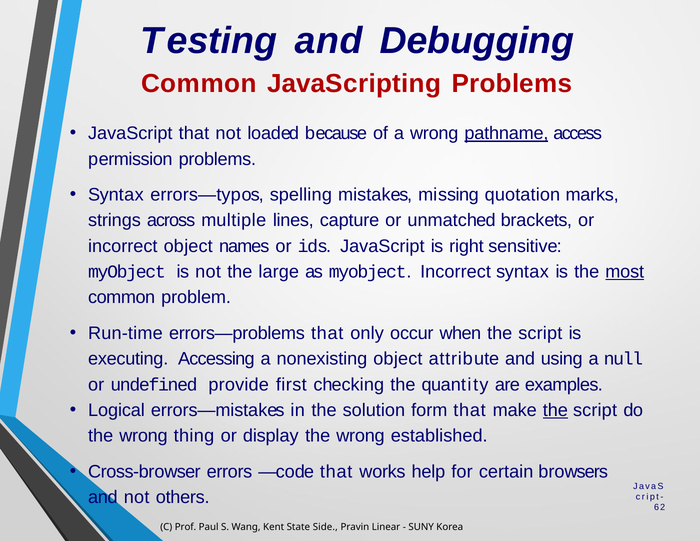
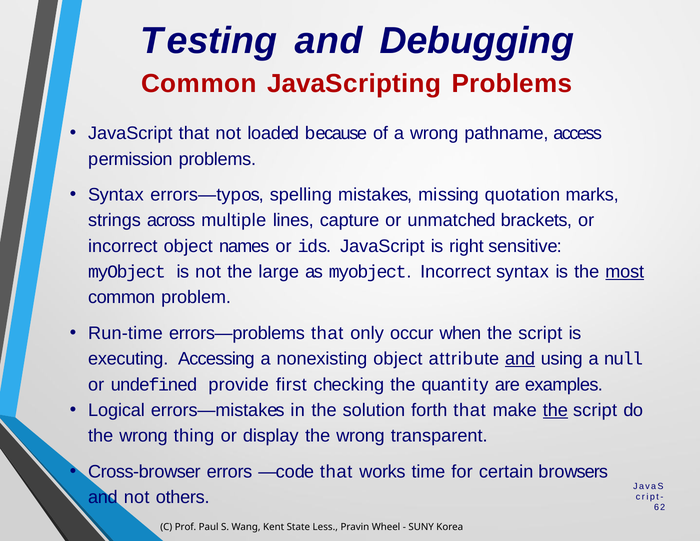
pathname underline: present -> none (506, 133)
and underline: none -> present (520, 359)
form: form -> forth (429, 410)
established: established -> transparent (439, 436)
help: help -> time (428, 472)
Side: Side -> Less (325, 527)
Linear: Linear -> Wheel (386, 527)
